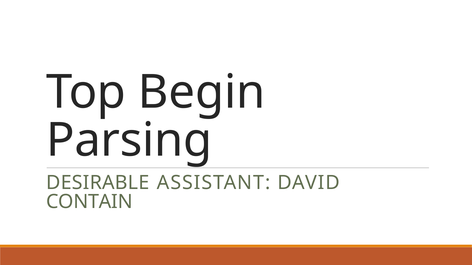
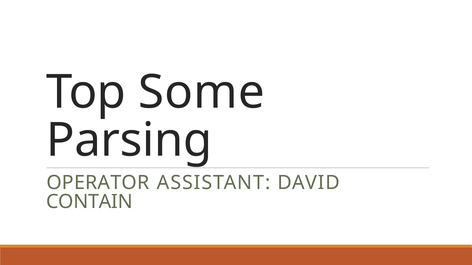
Begin: Begin -> Some (201, 92)
DESIRABLE: DESIRABLE -> OPERATOR (98, 183)
